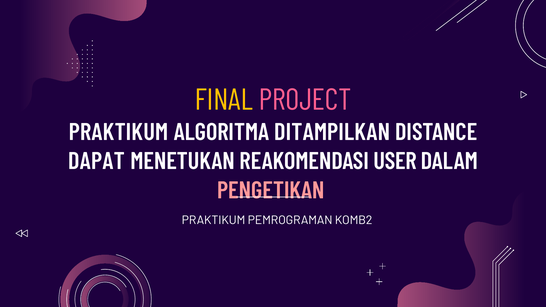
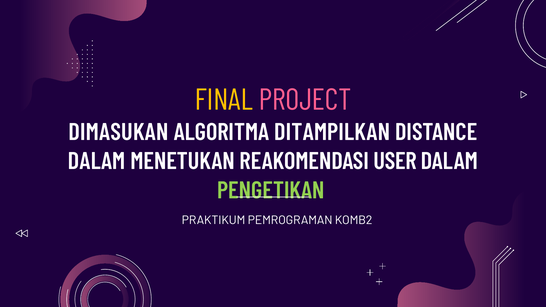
PRAKTIKUM: PRAKTIKUM -> DIMASUKAN (119, 132)
DAPAT: DAPAT -> DALAM (97, 161)
PENGETIKAN colour: pink -> light green (271, 190)
